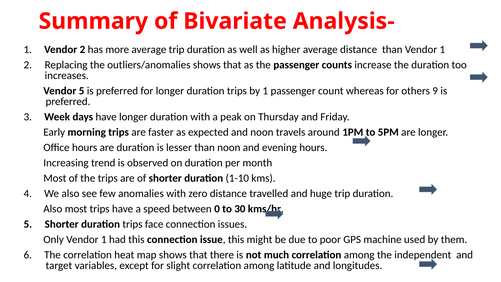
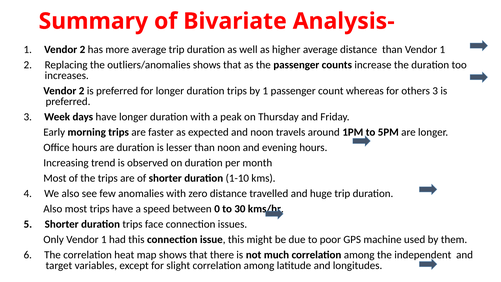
5: 5 -> 2 (82, 91)
others 9: 9 -> 3 (435, 91)
